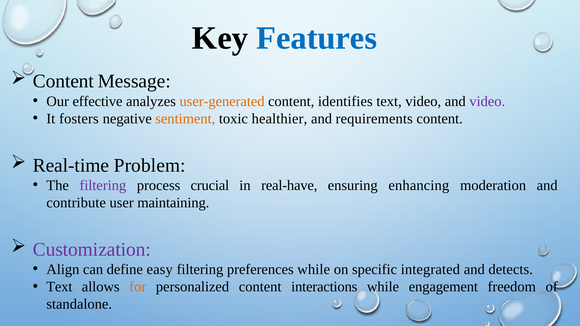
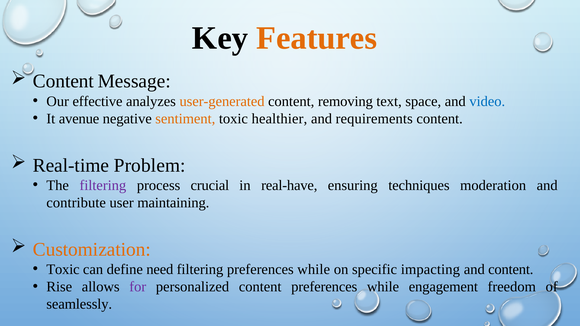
Features colour: blue -> orange (317, 38)
identifies: identifies -> removing (345, 101)
text video: video -> space (423, 101)
video colour: purple -> blue (487, 101)
fosters: fosters -> avenue (79, 119)
enhancing: enhancing -> techniques (419, 185)
Customization colour: purple -> orange (92, 250)
Align: Align -> Toxic (63, 270)
easy: easy -> need (160, 270)
integrated: integrated -> impacting (430, 270)
and detects: detects -> content (511, 270)
Text: Text -> Rise (59, 287)
for colour: orange -> purple (138, 287)
content interactions: interactions -> preferences (324, 287)
standalone: standalone -> seamlessly (79, 304)
